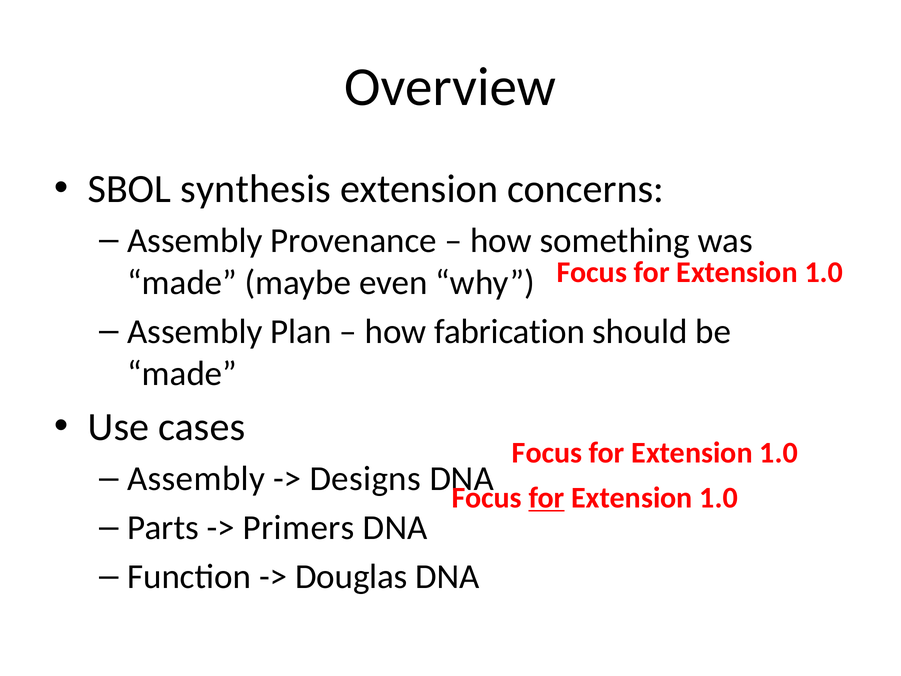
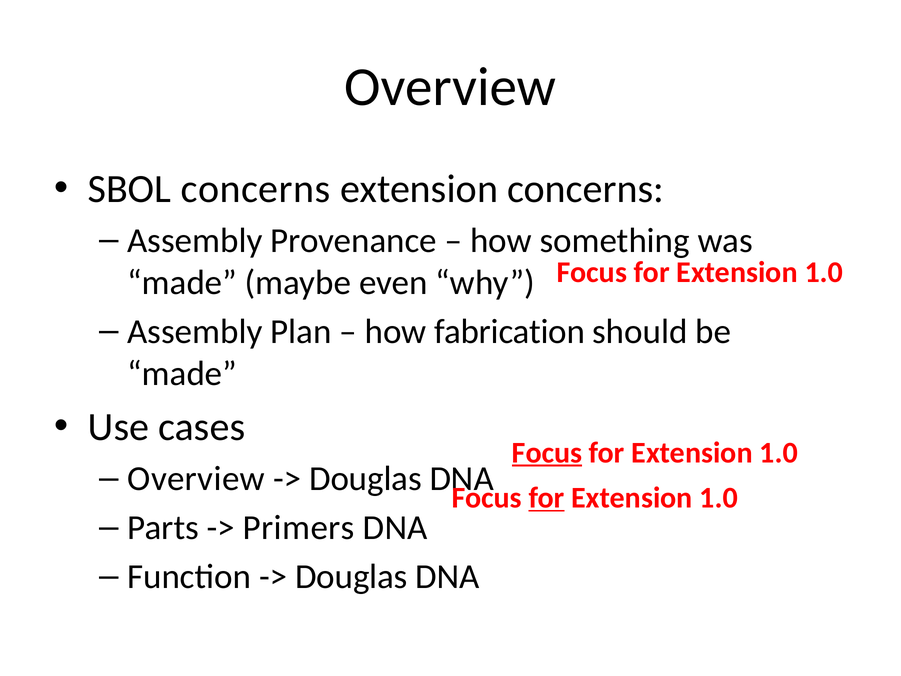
SBOL synthesis: synthesis -> concerns (256, 189)
Focus underline: none -> present (547, 453)
Assembly: Assembly -> Overview (196, 479)
Designs: Designs -> Douglas (366, 479)
